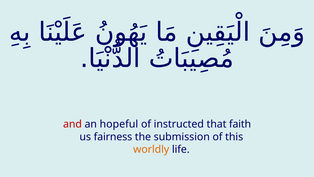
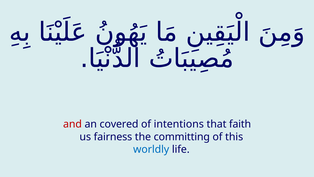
hopeful: hopeful -> covered (119, 124)
instructed: instructed -> intentions (179, 124)
submission: submission -> committing (182, 137)
worldly colour: orange -> blue (151, 149)
